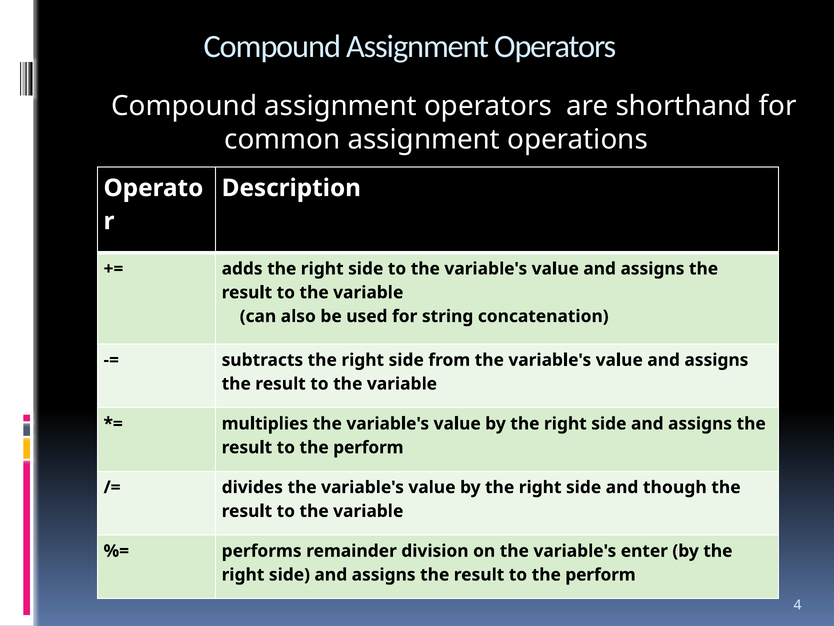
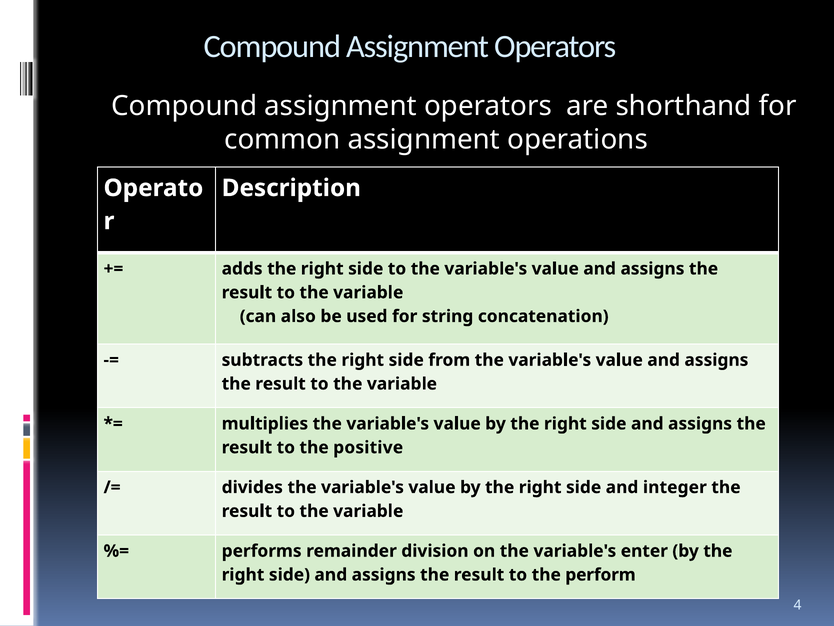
perform: perform -> positive (368, 447)
though: though -> integer (675, 487)
